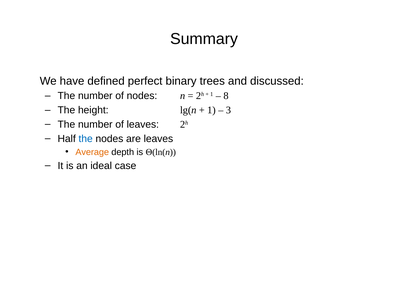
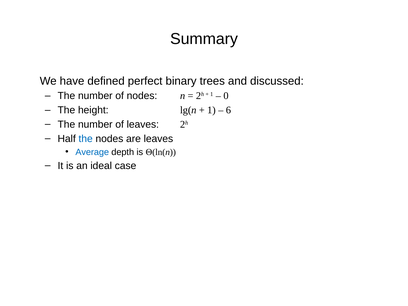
8: 8 -> 0 (226, 96)
3: 3 -> 6 (228, 110)
Average colour: orange -> blue (92, 152)
